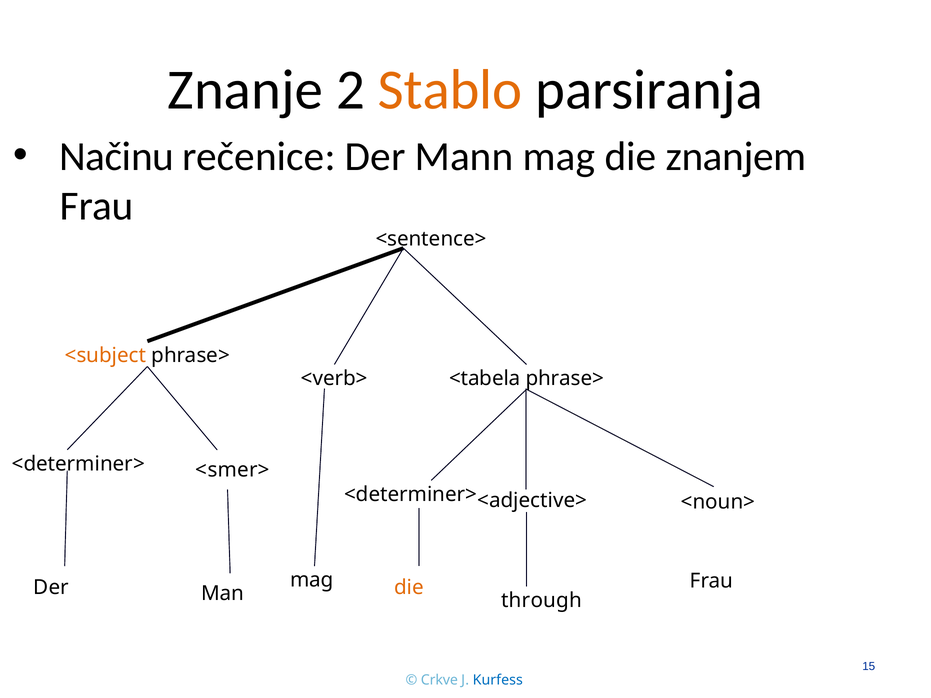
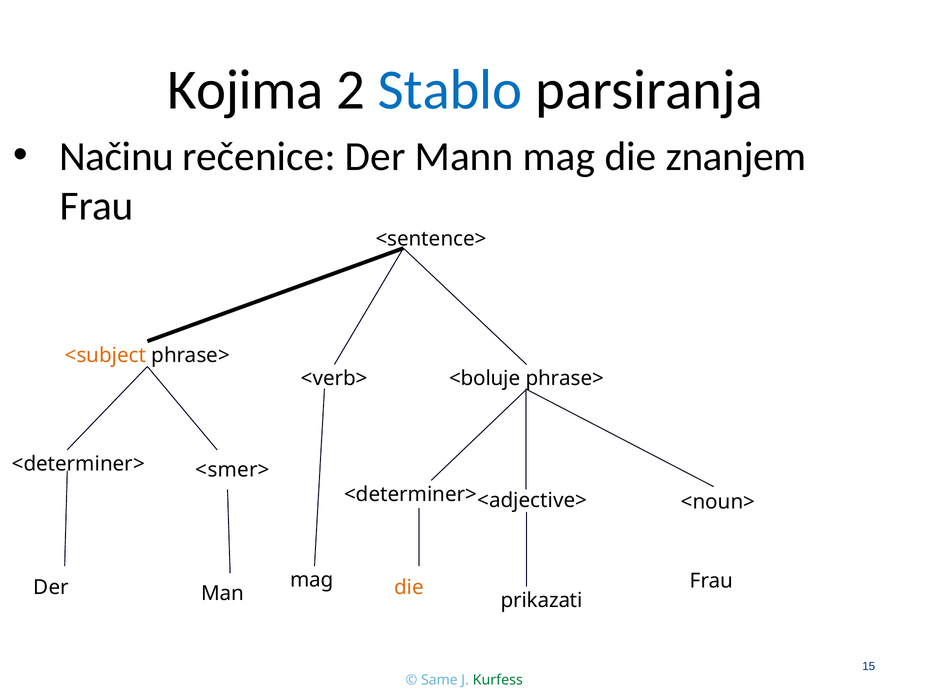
Znanje: Znanje -> Kojima (246, 90)
Stablo colour: orange -> blue (450, 90)
<tabela: <tabela -> <boluje (485, 378)
through: through -> prikazati (542, 600)
Crkve: Crkve -> Same (439, 680)
Kurfess colour: blue -> green (498, 680)
